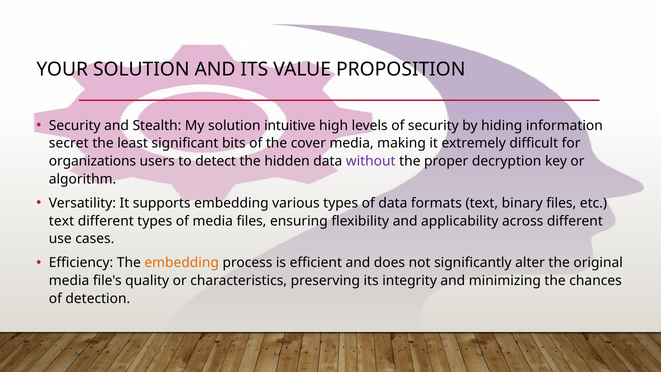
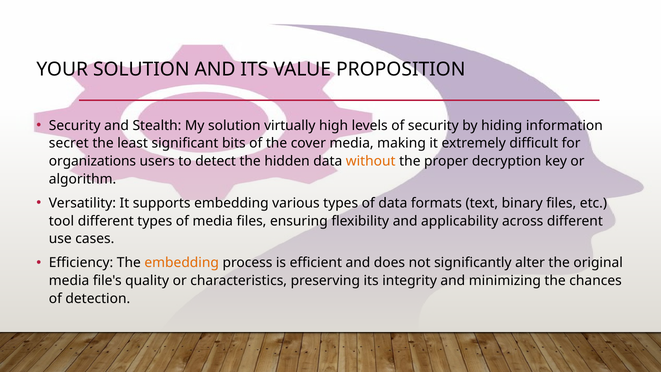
intuitive: intuitive -> virtually (290, 125)
without colour: purple -> orange (371, 161)
text: text -> tool (62, 221)
